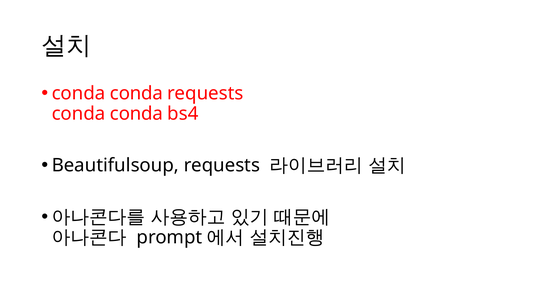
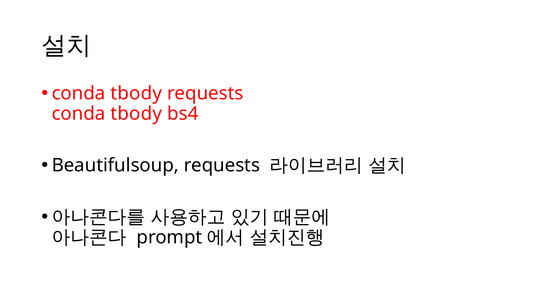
conda: conda -> tbody (136, 93)
conda: conda -> tbody (136, 114)
